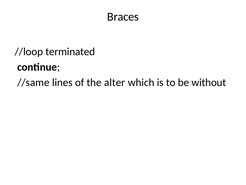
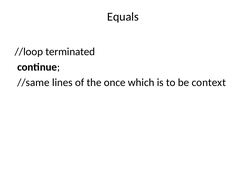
Braces: Braces -> Equals (123, 17)
alter: alter -> once (115, 82)
without: without -> context (209, 82)
